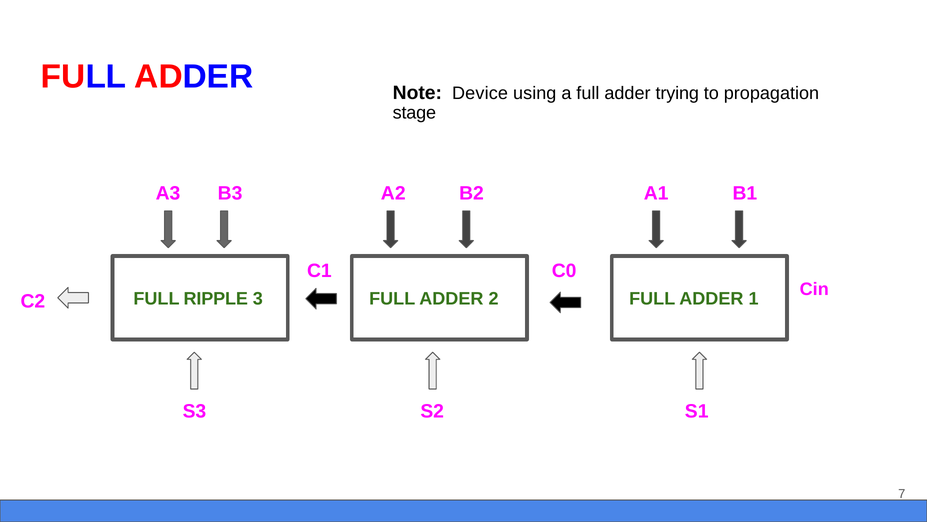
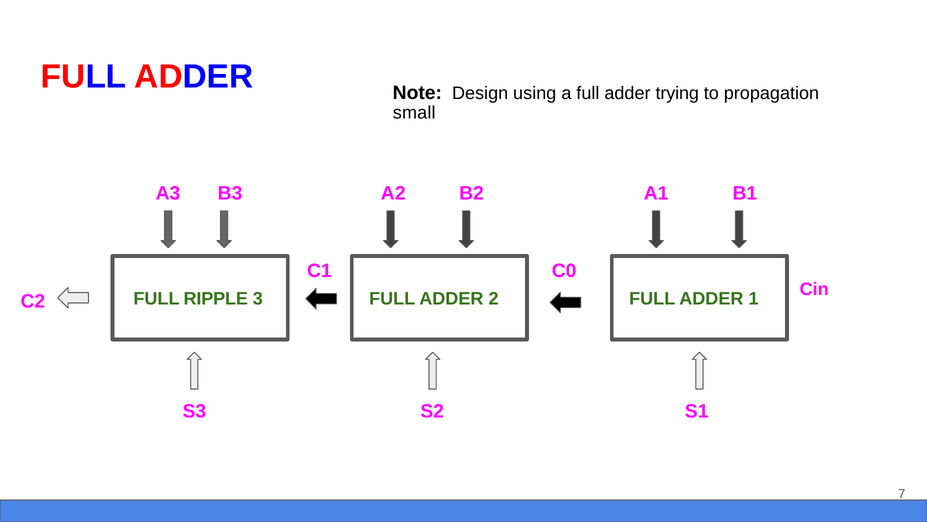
Device: Device -> Design (480, 93)
stage: stage -> small (414, 113)
